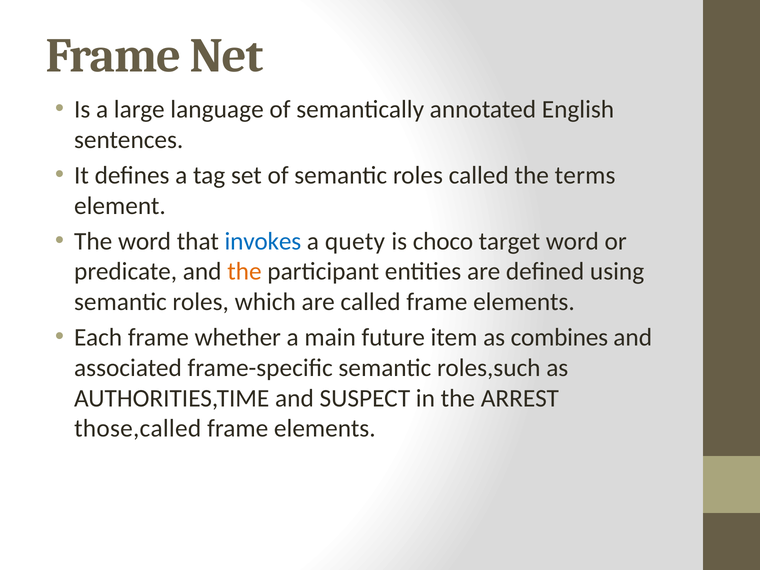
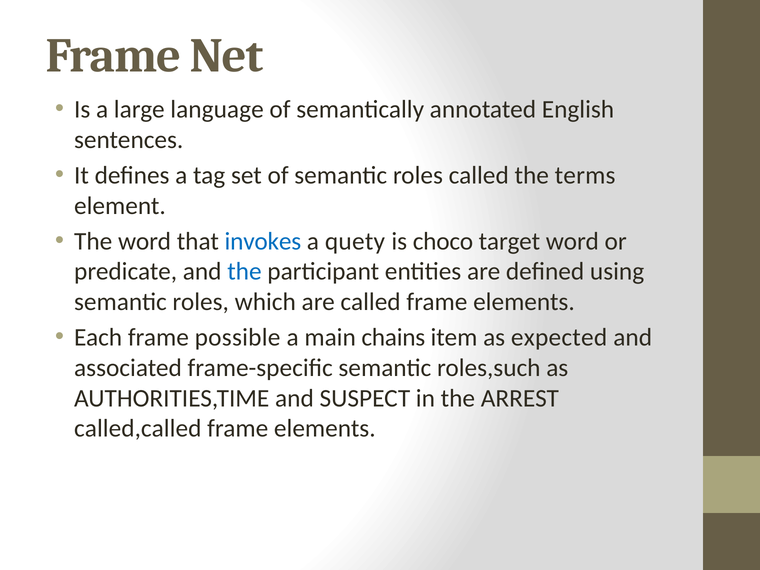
the colour: orange -> blue (244, 272)
whether: whether -> possible (238, 337)
future: future -> chains (393, 337)
combines: combines -> expected (559, 337)
those,called: those,called -> called,called (138, 429)
